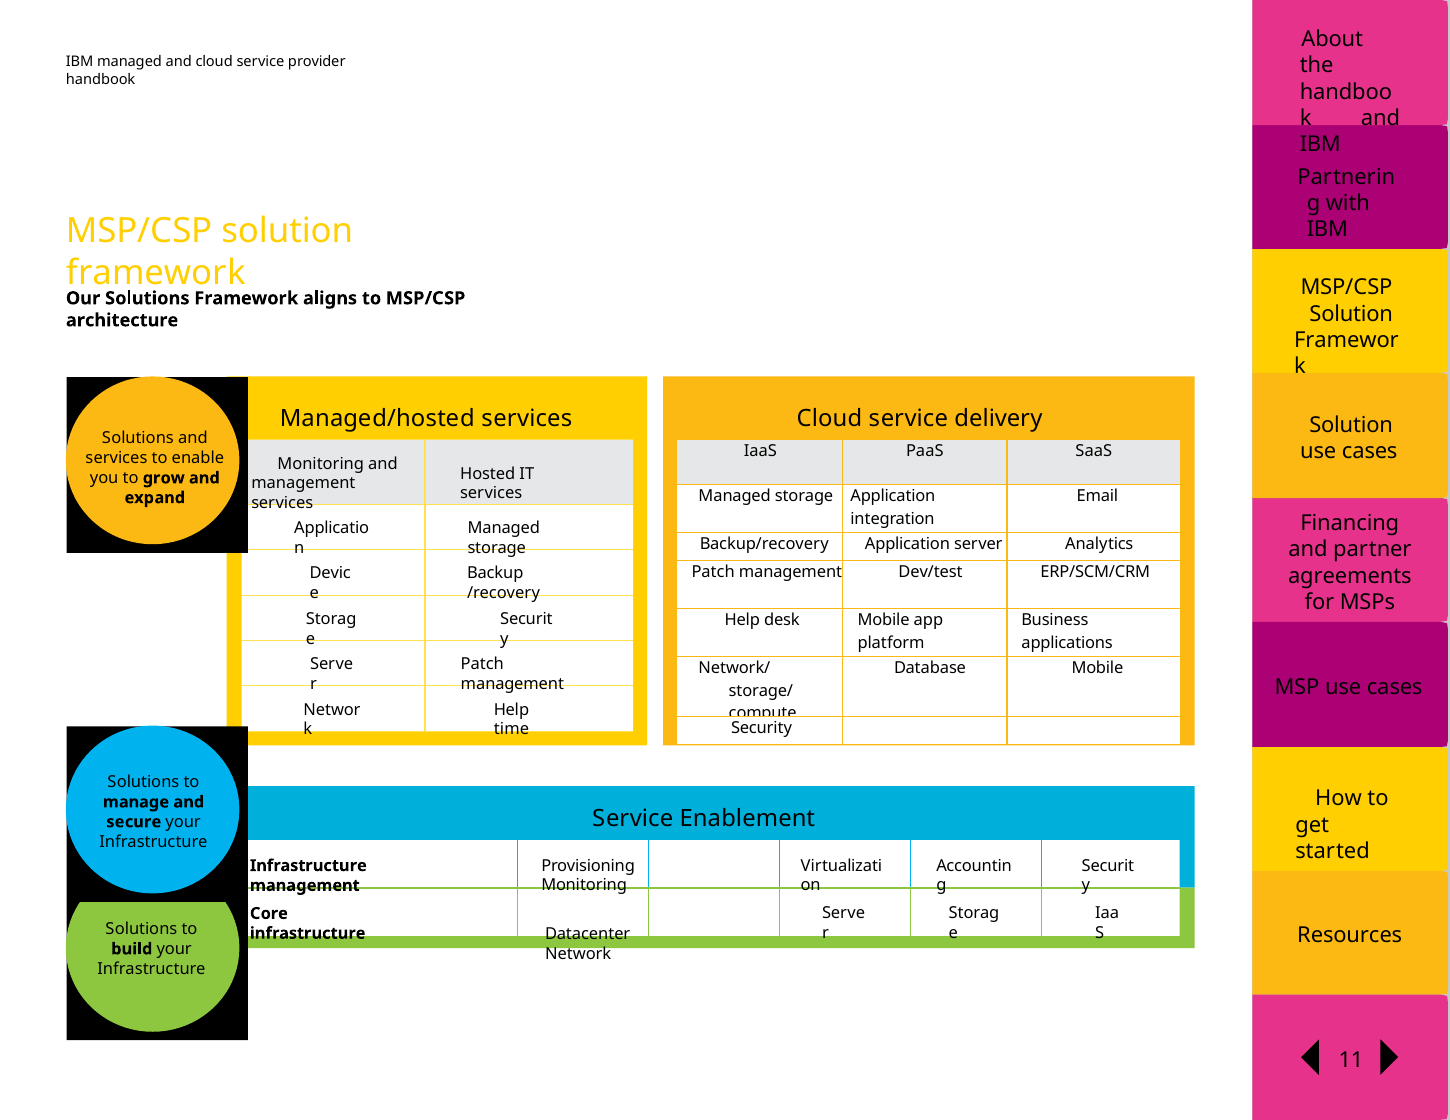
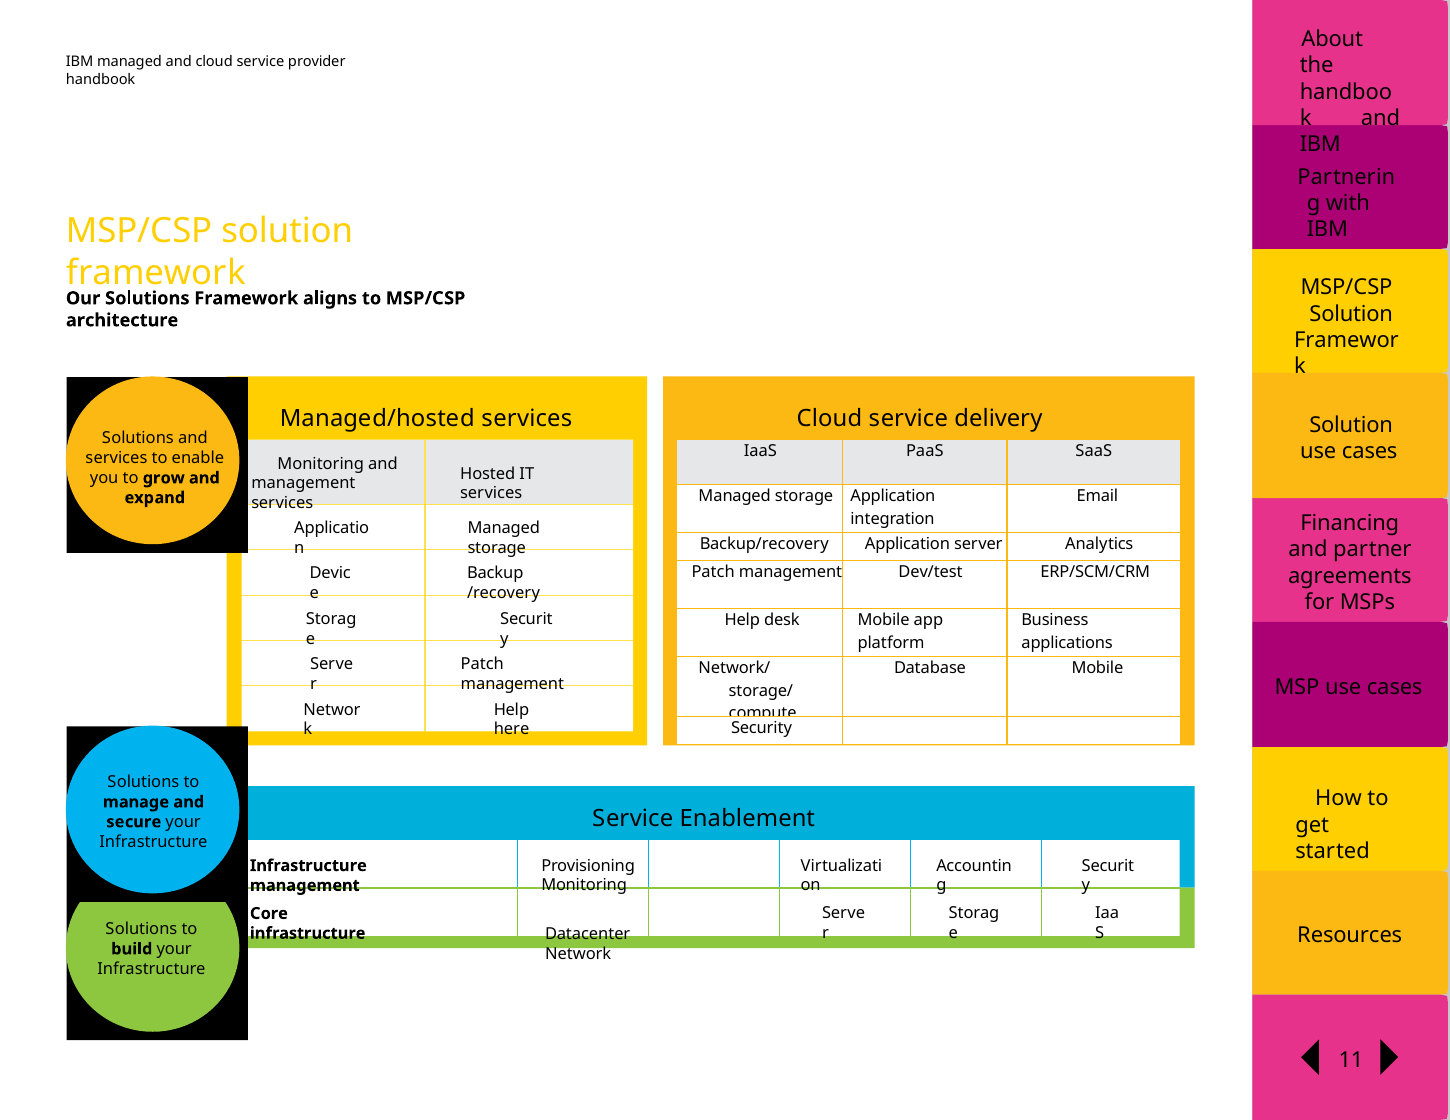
time: time -> here (512, 730)
